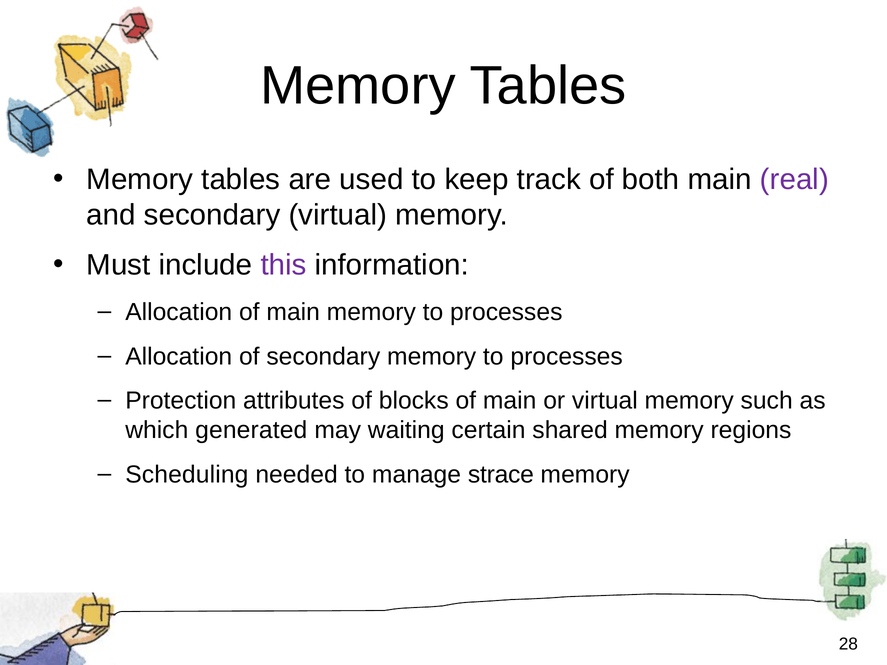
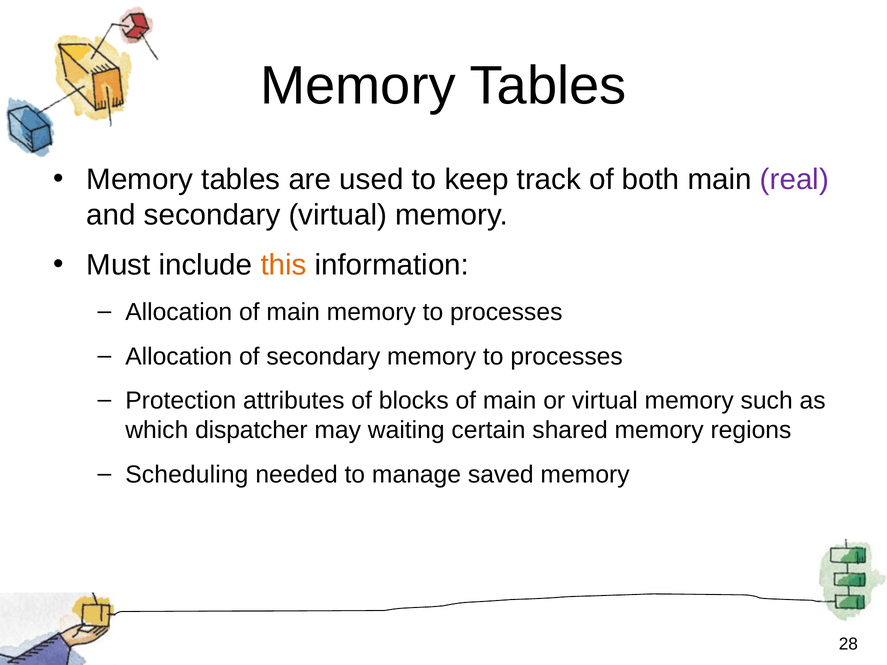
this colour: purple -> orange (284, 265)
generated: generated -> dispatcher (251, 430)
strace: strace -> saved (501, 475)
